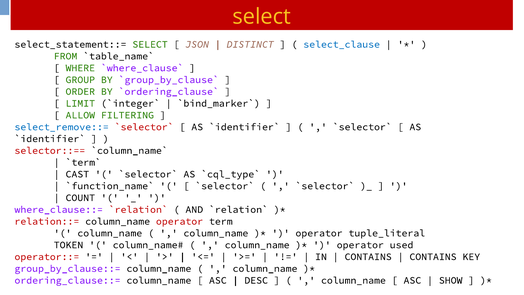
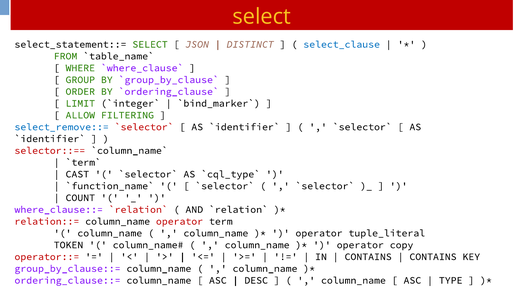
used: used -> copy (402, 245)
SHOW: SHOW -> TYPE (451, 280)
